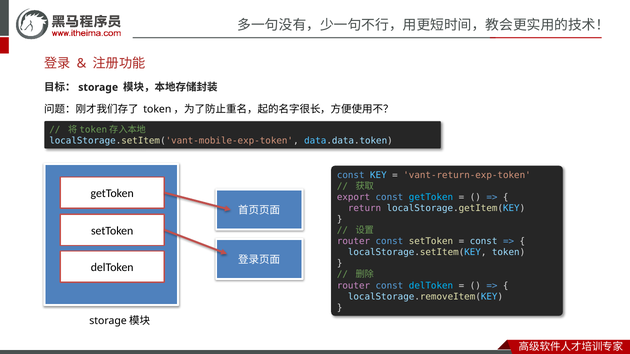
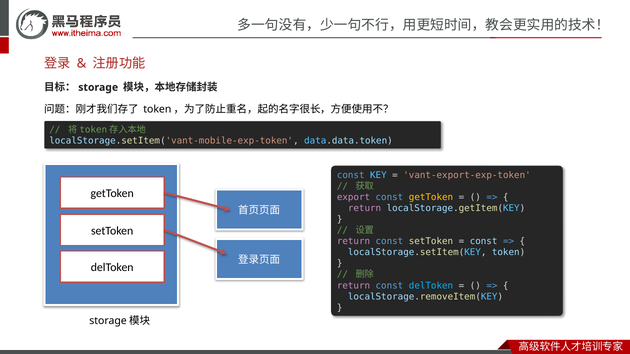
vant-return-exp-token: vant-return-exp-token -> vant-export-exp-token (467, 175)
getToken colour: light blue -> yellow (431, 198)
router: router -> return (353, 242)
router: router -> return (353, 286)
